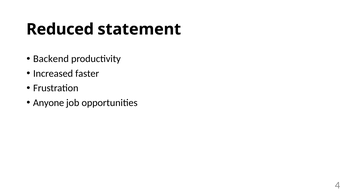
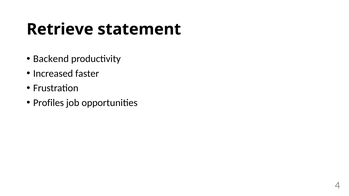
Reduced: Reduced -> Retrieve (60, 29)
Anyone: Anyone -> Profiles (49, 103)
